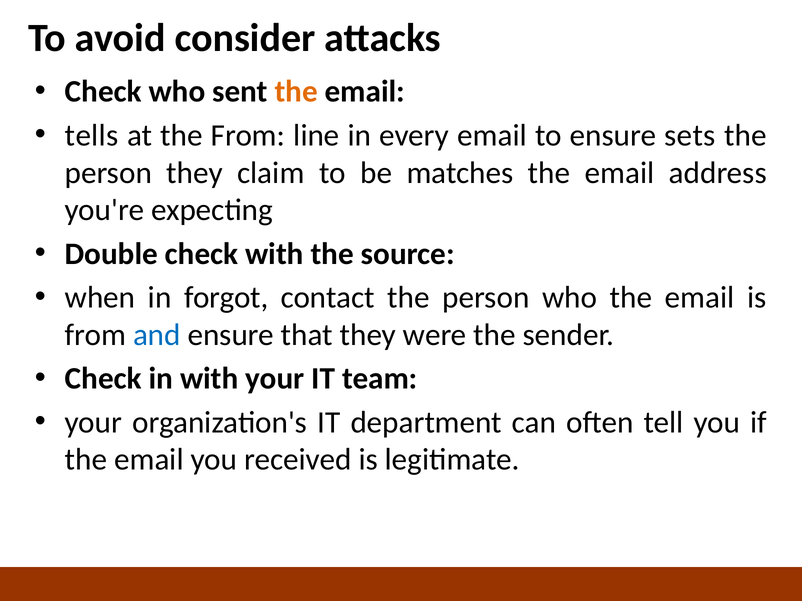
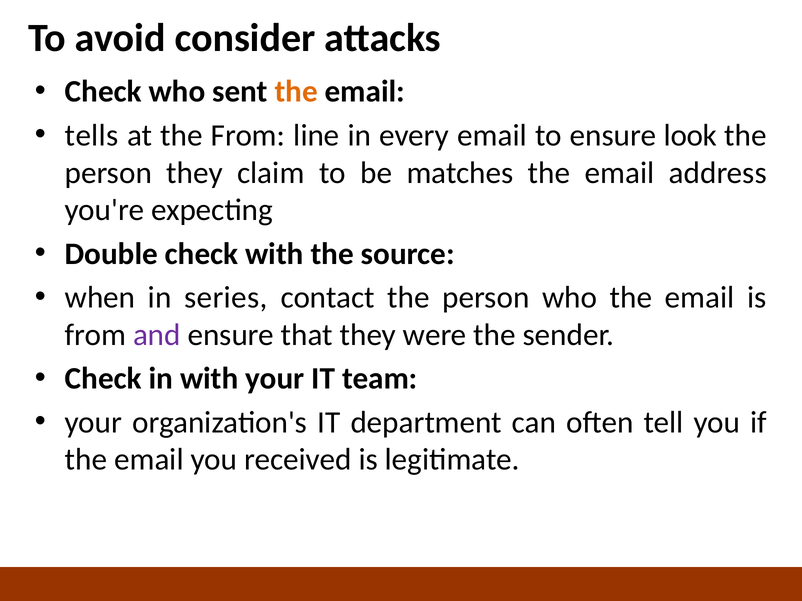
sets: sets -> look (690, 135)
forgot: forgot -> series (226, 298)
and colour: blue -> purple (157, 335)
